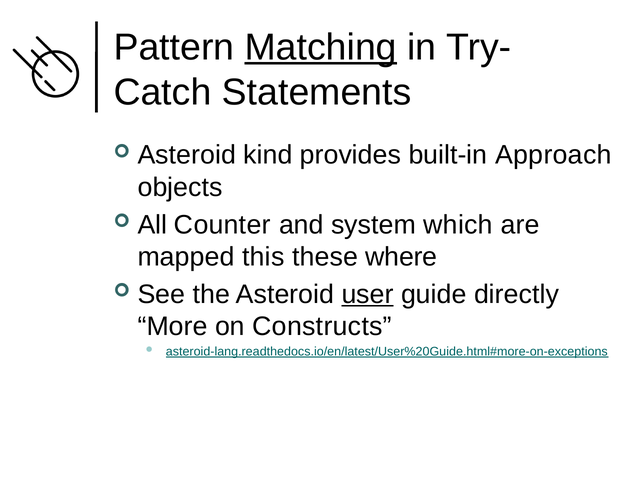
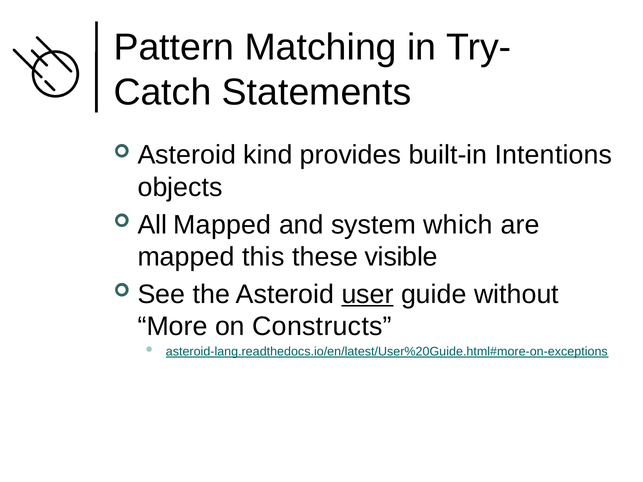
Matching underline: present -> none (321, 47)
Approach: Approach -> Intentions (553, 155)
All Counter: Counter -> Mapped (222, 225)
where: where -> visible (401, 257)
directly: directly -> without (516, 294)
